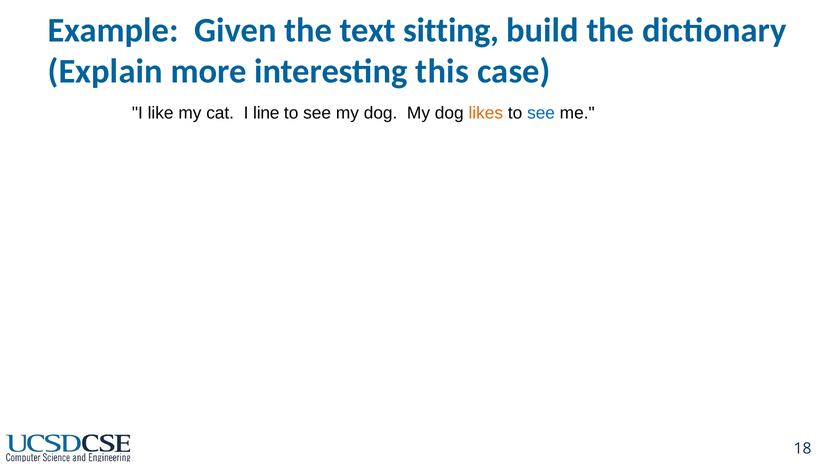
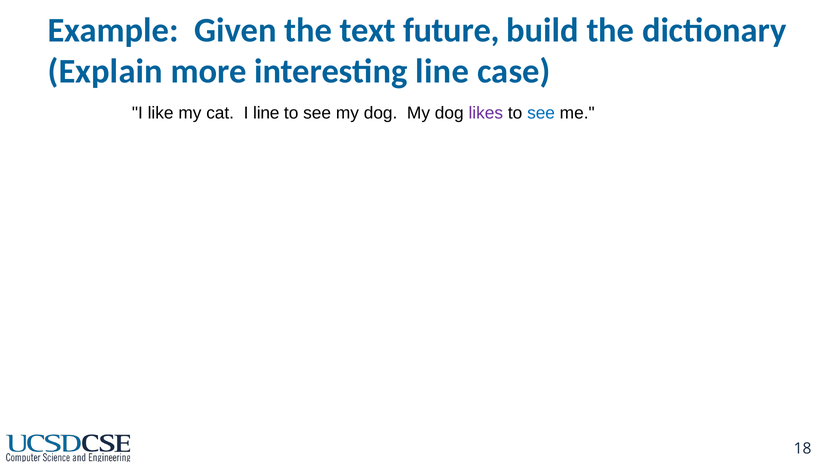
sitting: sitting -> future (451, 30)
interesting this: this -> line (442, 72)
likes colour: orange -> purple (486, 113)
